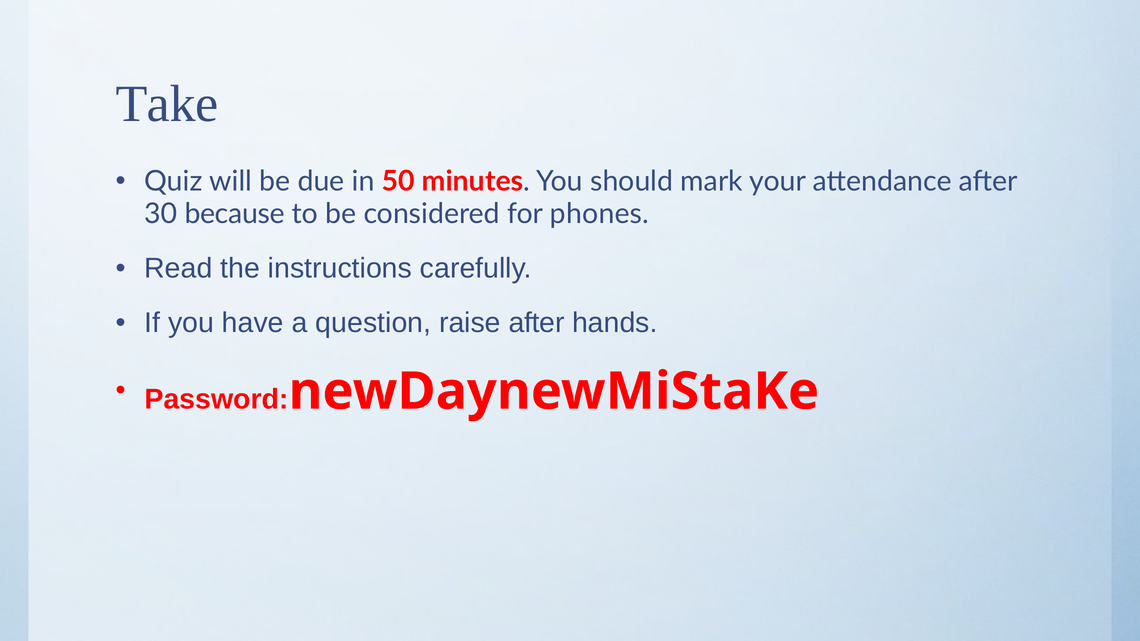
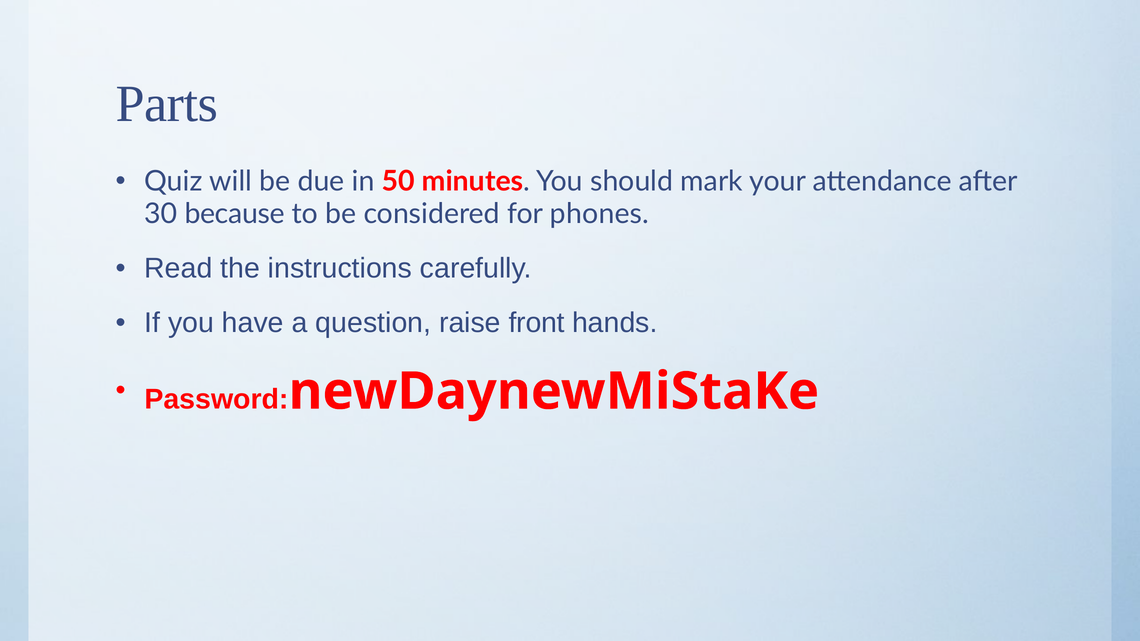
Take: Take -> Parts (167, 104)
raise after: after -> front (537, 323)
